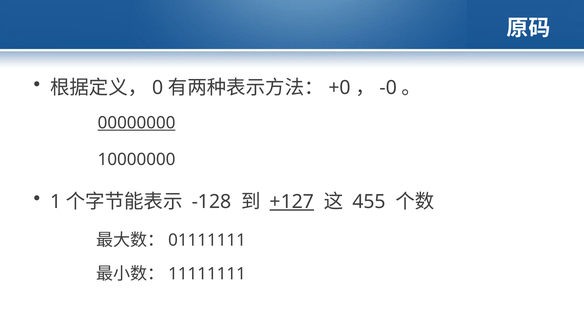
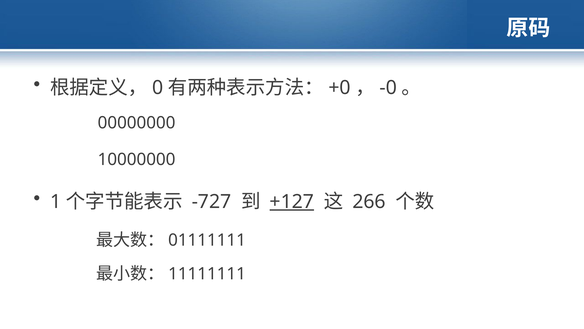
00000000 underline: present -> none (137, 123)
-128: -128 -> -727 (212, 201)
455: 455 -> 266 (369, 201)
